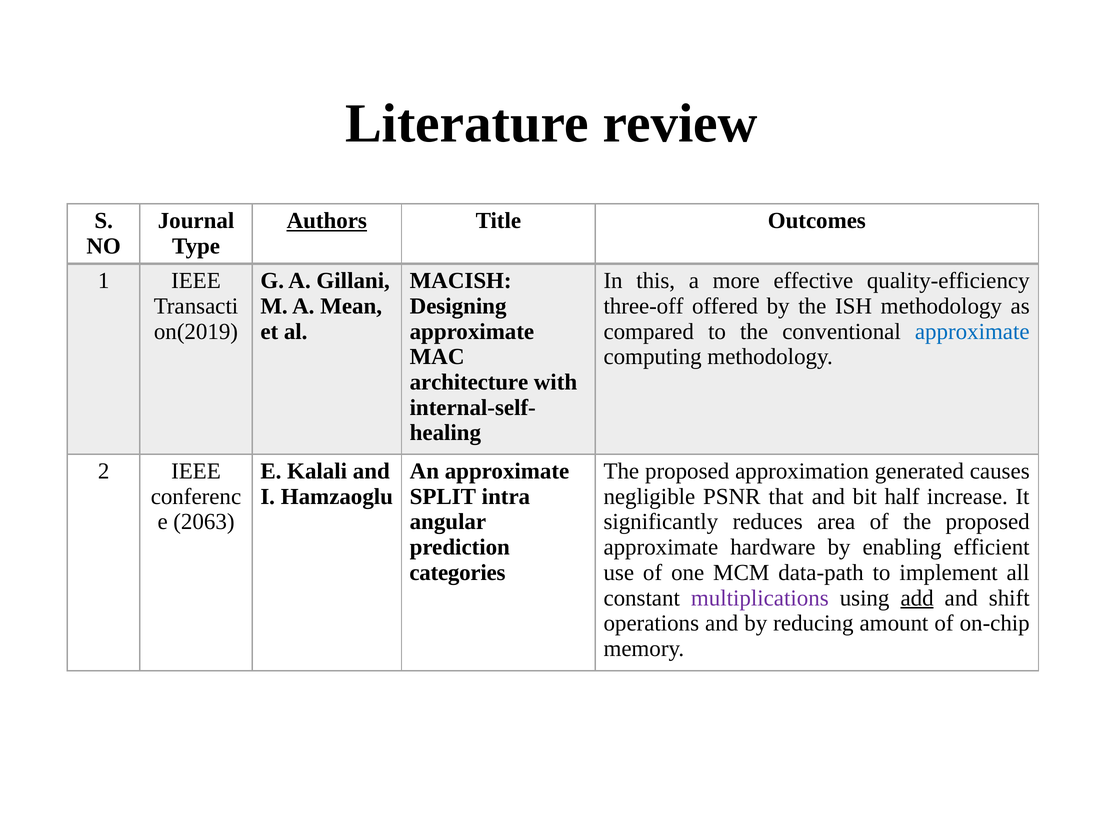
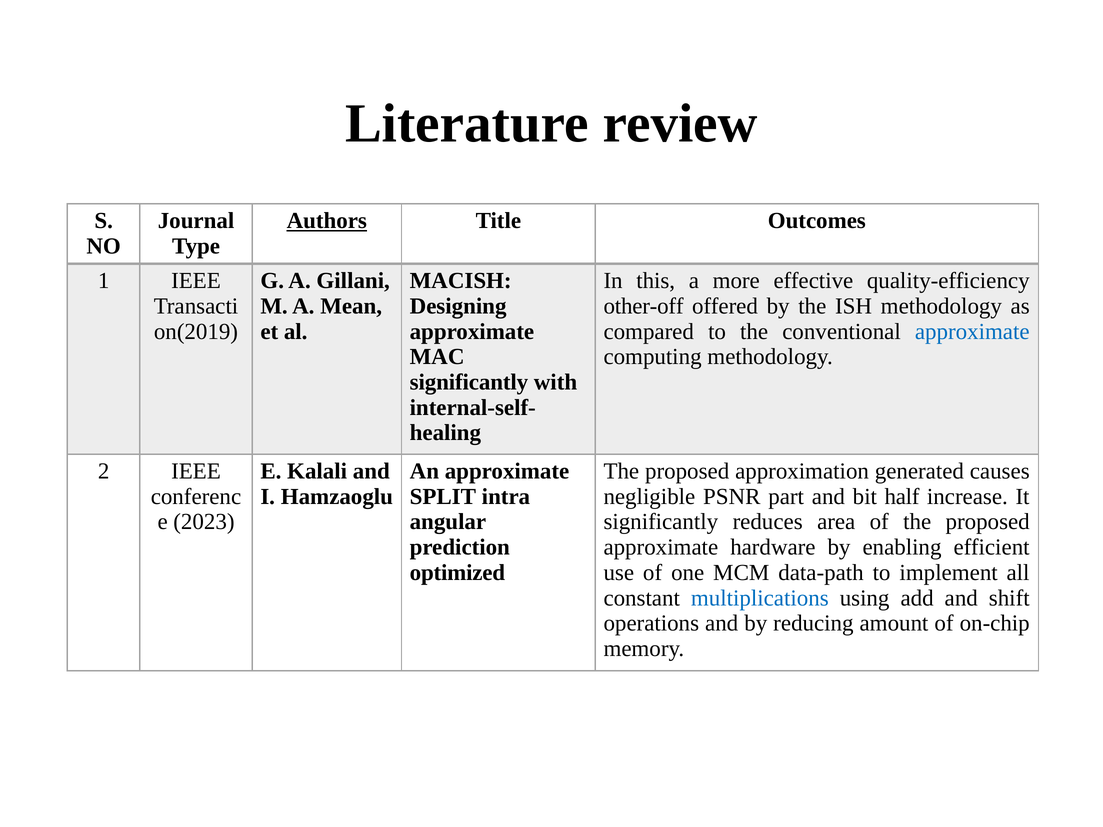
three-off: three-off -> other-off (644, 306)
architecture: architecture -> significantly (469, 382)
that: that -> part (786, 497)
2063: 2063 -> 2023 (204, 522)
categories: categories -> optimized (457, 573)
multiplications colour: purple -> blue (760, 598)
add underline: present -> none (917, 598)
